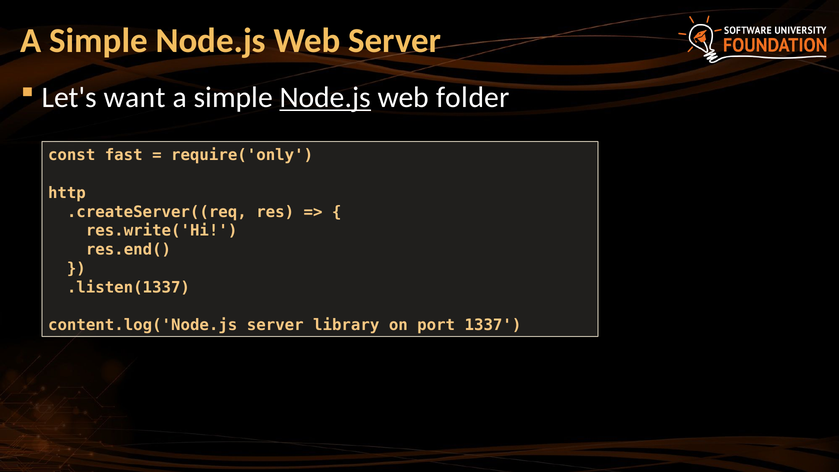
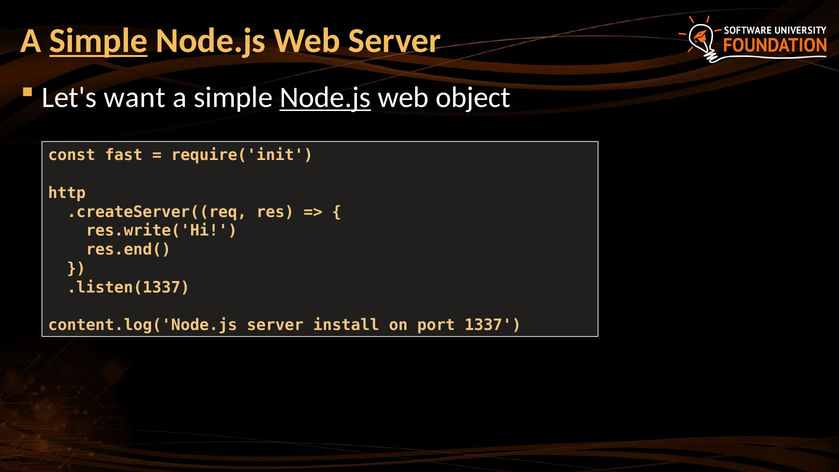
Simple underline: none -> present (99, 41)
folder: folder -> object (473, 98)
require('only: require('only -> require('init (242, 155)
library: library -> install (346, 325)
